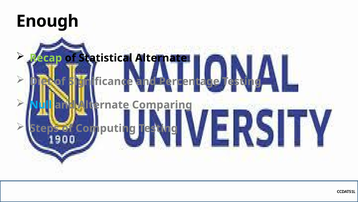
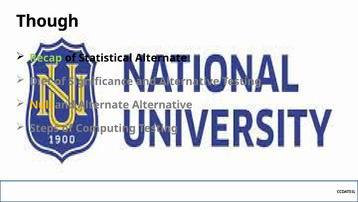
Enough: Enough -> Though (47, 21)
and Percentage: Percentage -> Alternative (189, 81)
Null colour: light blue -> yellow (41, 105)
Alternate Comparing: Comparing -> Alternative (162, 105)
